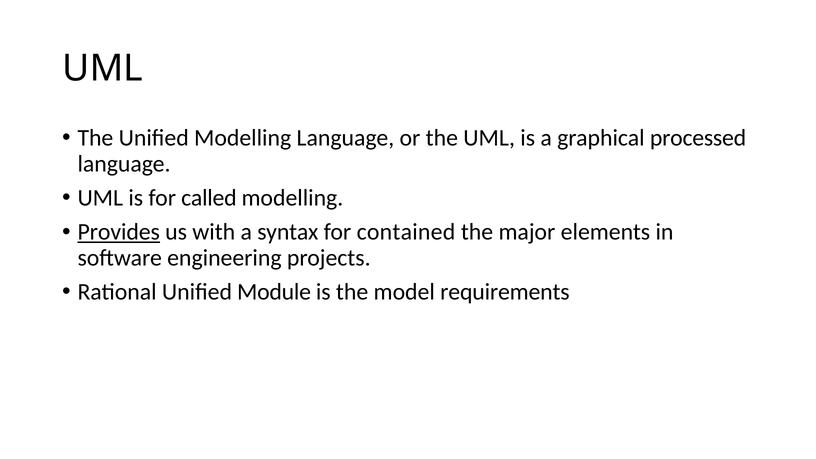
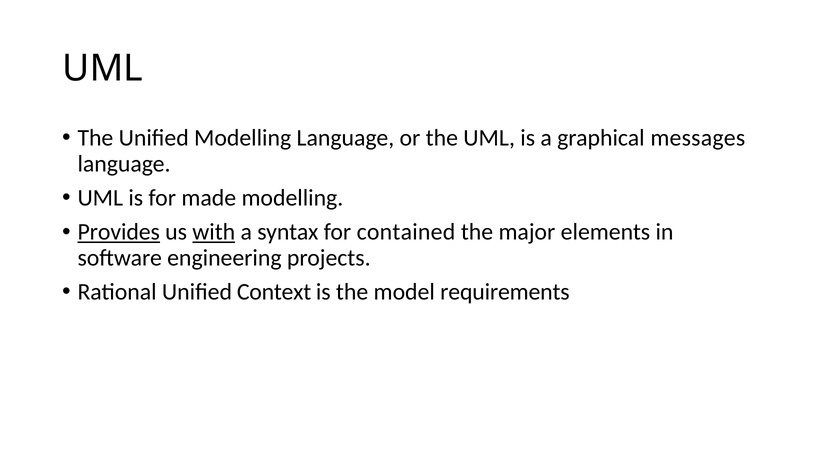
processed: processed -> messages (698, 138)
called: called -> made (209, 198)
with underline: none -> present (214, 232)
Module: Module -> Context (274, 292)
